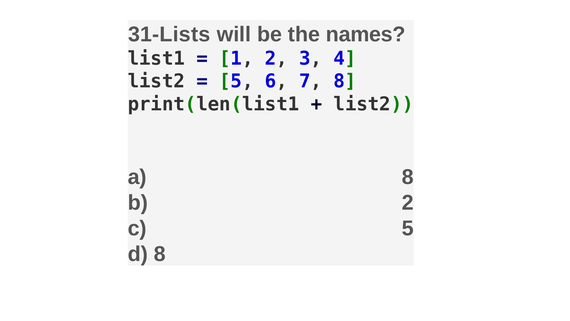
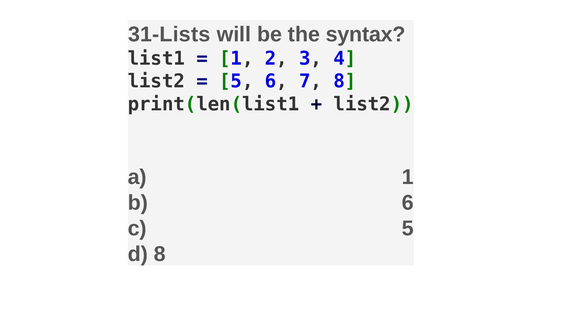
names: names -> syntax (366, 34)
a 8: 8 -> 1 (408, 177)
b 2: 2 -> 6 (408, 203)
